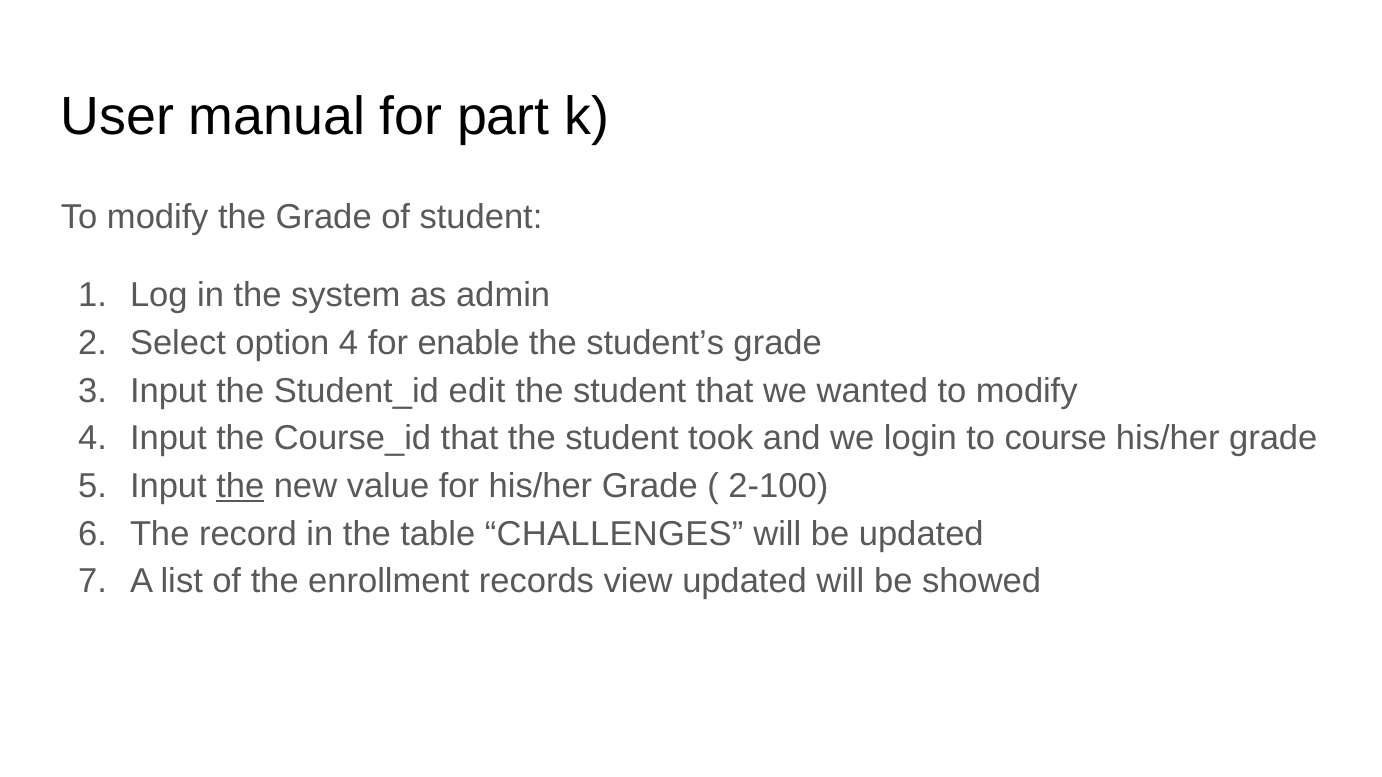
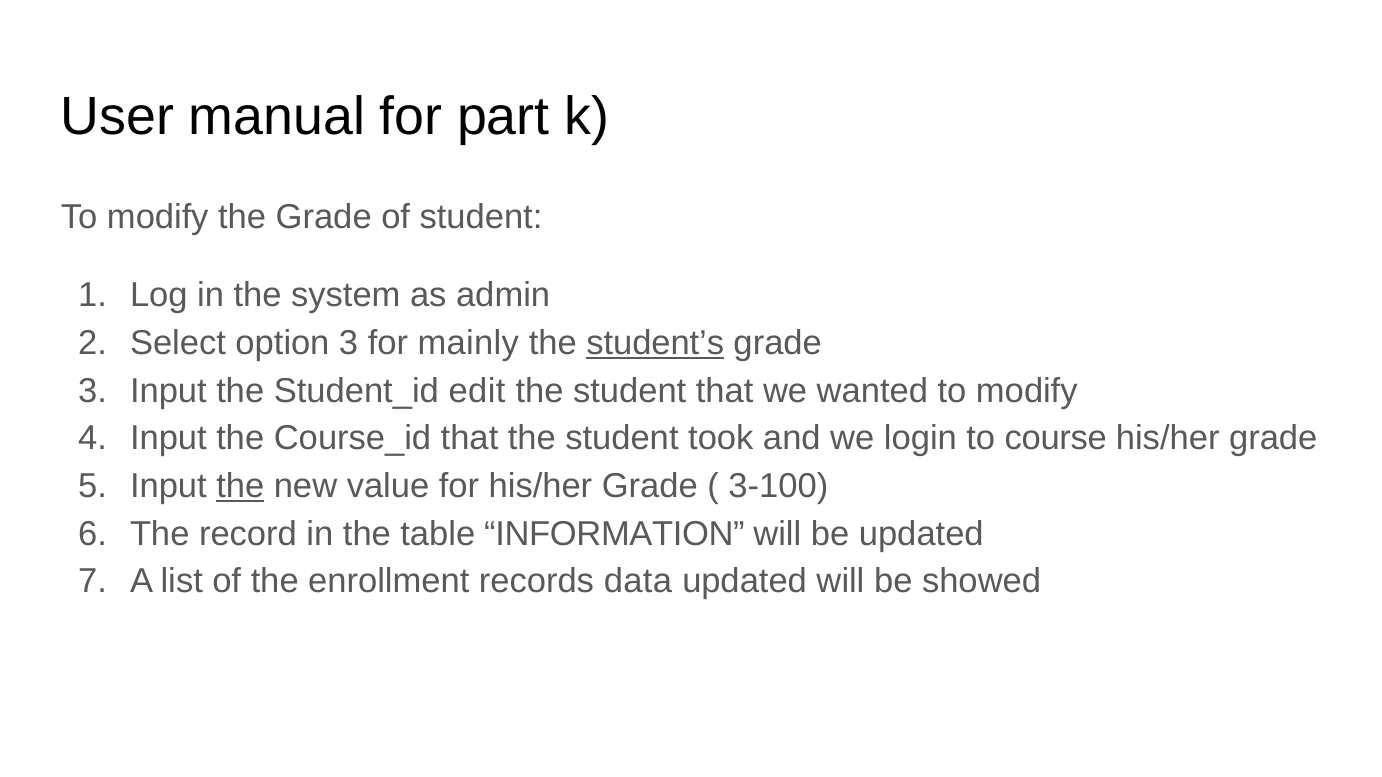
option 4: 4 -> 3 (349, 343)
enable: enable -> mainly (468, 343)
student’s underline: none -> present (655, 343)
2-100: 2-100 -> 3-100 (778, 486)
CHALLENGES: CHALLENGES -> INFORMATION (614, 534)
view: view -> data (638, 582)
